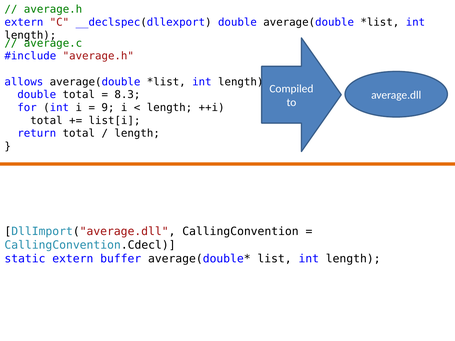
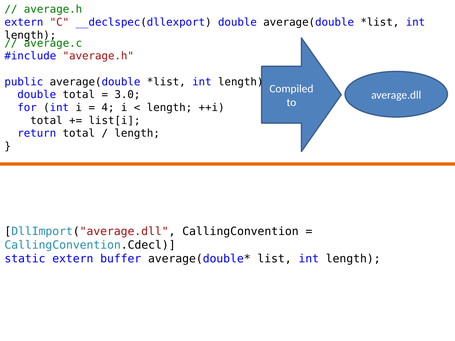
allows: allows -> public (24, 82)
8.3: 8.3 -> 3.0 (127, 95)
9: 9 -> 4 (108, 108)
